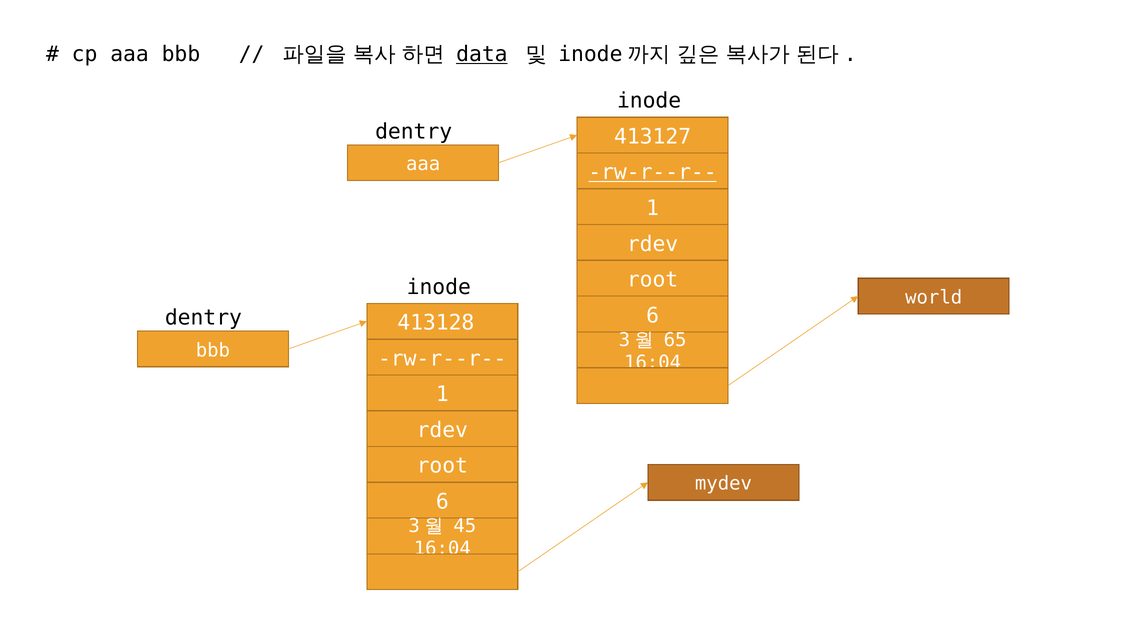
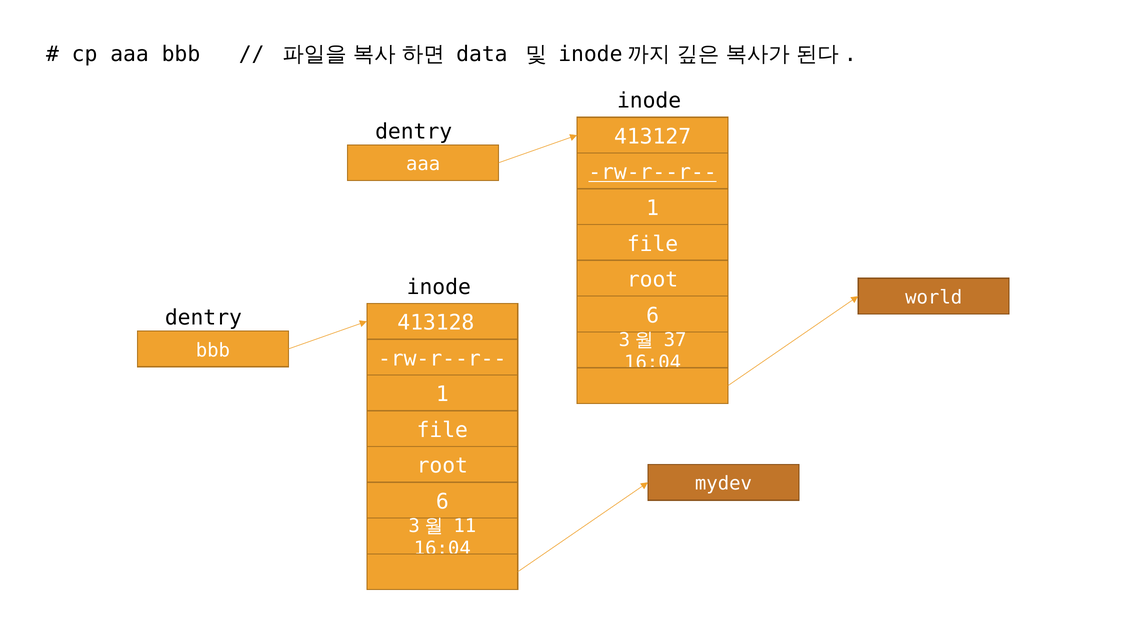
data underline: present -> none (482, 54)
rdev: rdev -> file (653, 244)
65: 65 -> 37 (675, 340)
rdev: rdev -> file (442, 430)
45: 45 -> 11 (465, 526)
